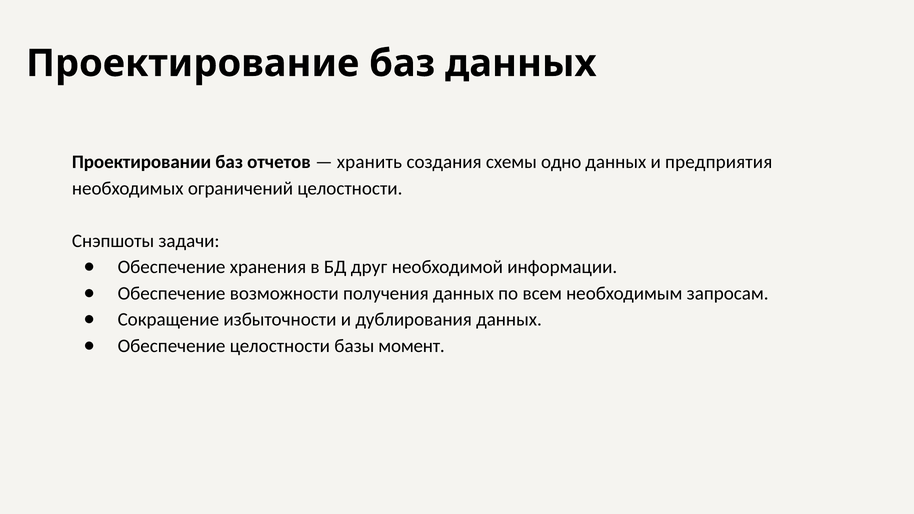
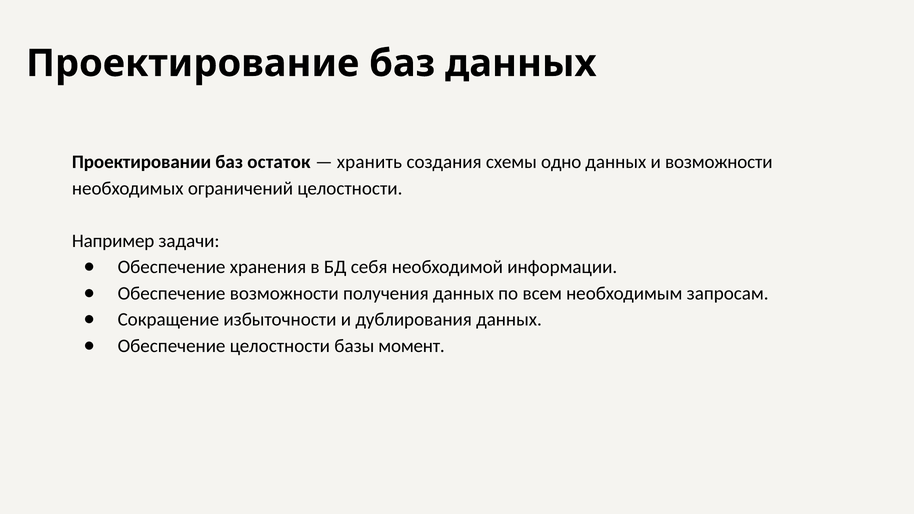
отчетов: отчетов -> остаток (279, 162)
и предприятия: предприятия -> возможности (719, 162)
Снэпшоты: Снэпшоты -> Например (113, 241)
друг: друг -> себя (369, 267)
